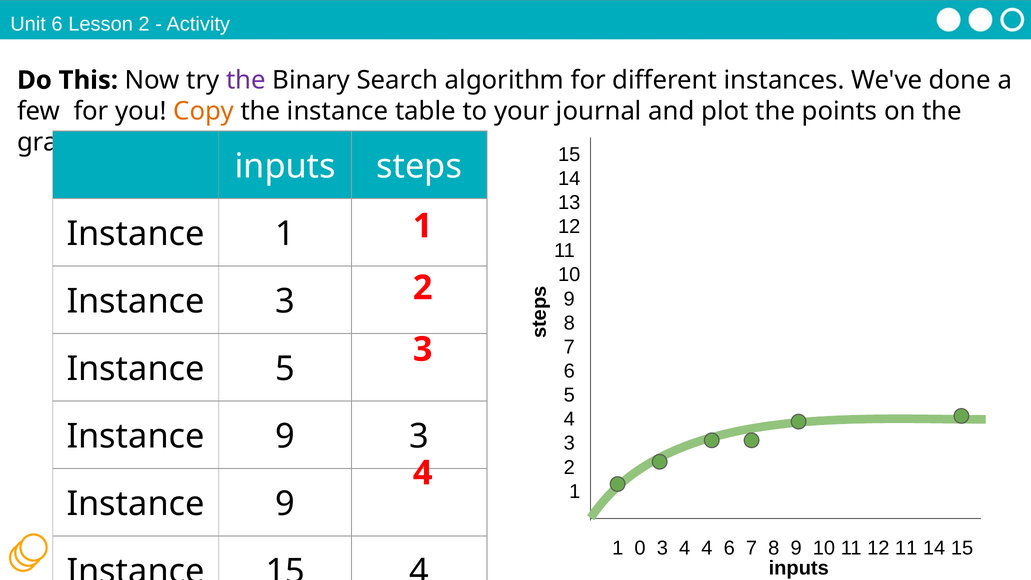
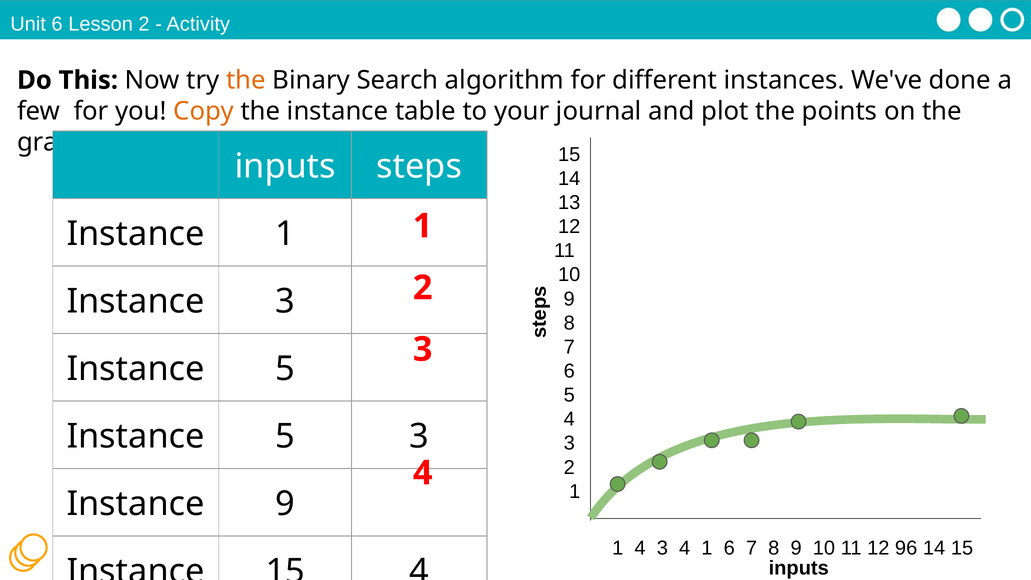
the colour: purple -> orange (246, 80)
9: 9 -> 5 (285, 436)
1 0: 0 -> 4 (640, 548)
3 4 4: 4 -> 1 (707, 548)
11 12 11: 11 -> 96 (906, 548)
